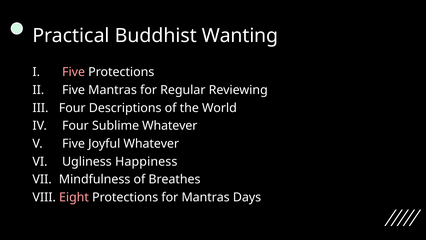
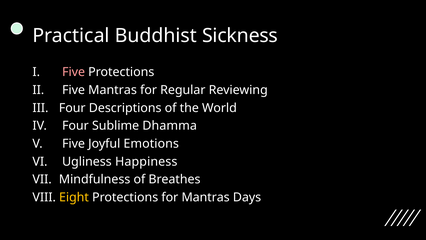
Wanting: Wanting -> Sickness (240, 36)
Sublime Whatever: Whatever -> Dhamma (170, 126)
Joyful Whatever: Whatever -> Emotions (151, 143)
Eight colour: pink -> yellow (74, 197)
